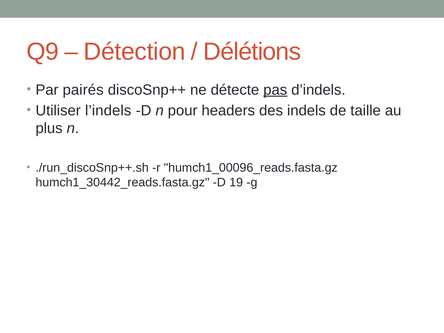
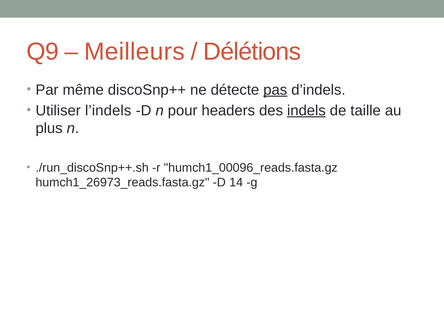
Détection: Détection -> Meilleurs (134, 52)
pairés: pairés -> même (83, 90)
indels underline: none -> present (306, 111)
humch1_30442_reads.fasta.gz: humch1_30442_reads.fasta.gz -> humch1_26973_reads.fasta.gz (122, 182)
19: 19 -> 14 (236, 182)
